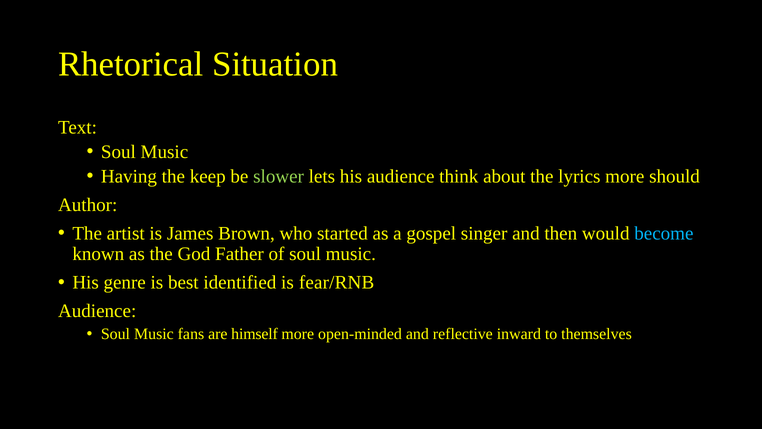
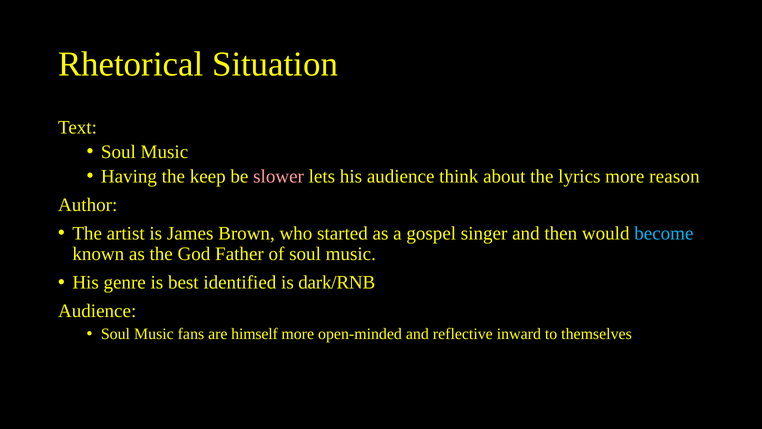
slower colour: light green -> pink (279, 176)
should: should -> reason (674, 176)
fear/RNB: fear/RNB -> dark/RNB (337, 282)
